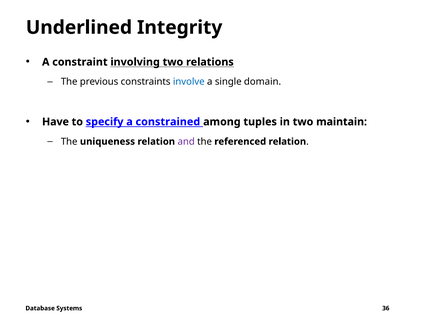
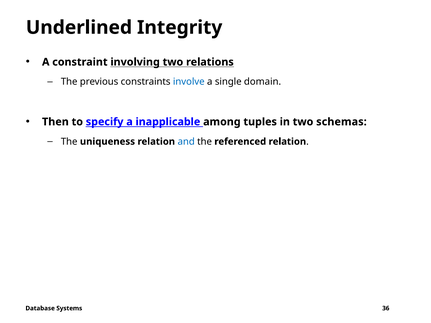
Have: Have -> Then (55, 122)
constrained: constrained -> inapplicable (168, 122)
maintain: maintain -> schemas (341, 122)
and colour: purple -> blue (186, 142)
